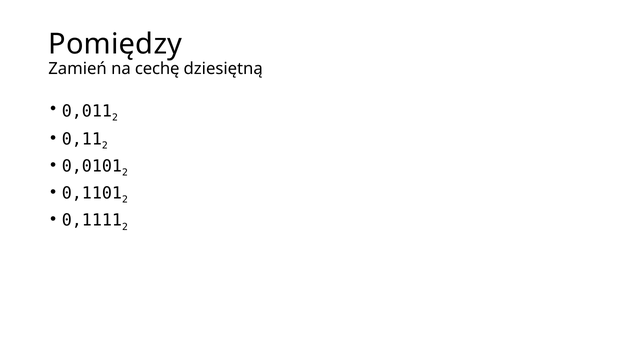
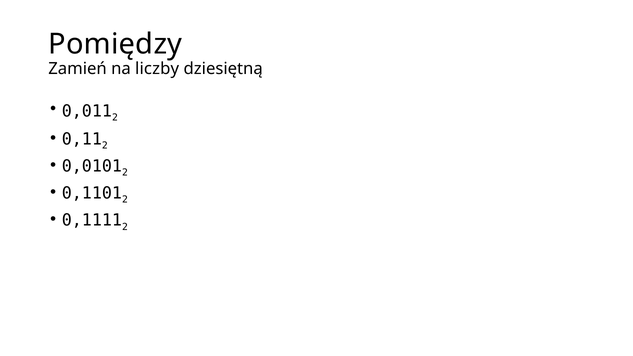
cechę: cechę -> liczby (157, 69)
